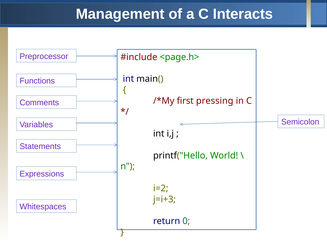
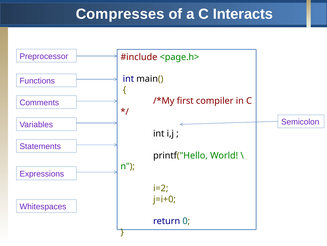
Management: Management -> Compresses (120, 14)
pressing: pressing -> compiler (215, 101)
j=i+3: j=i+3 -> j=i+0 (165, 199)
